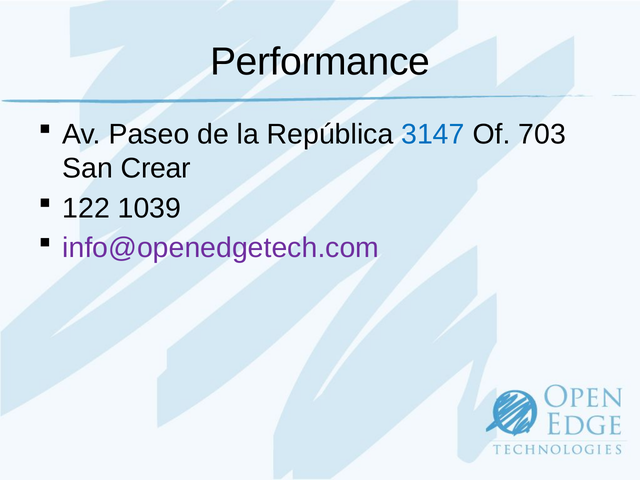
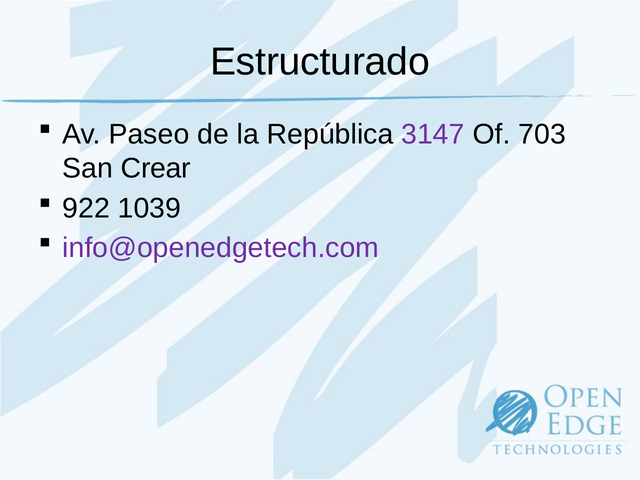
Performance: Performance -> Estructurado (320, 62)
3147 colour: blue -> purple (433, 134)
122: 122 -> 922 (86, 208)
